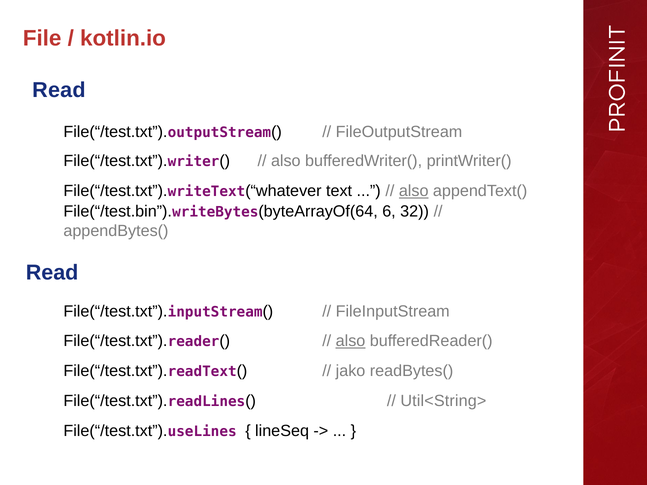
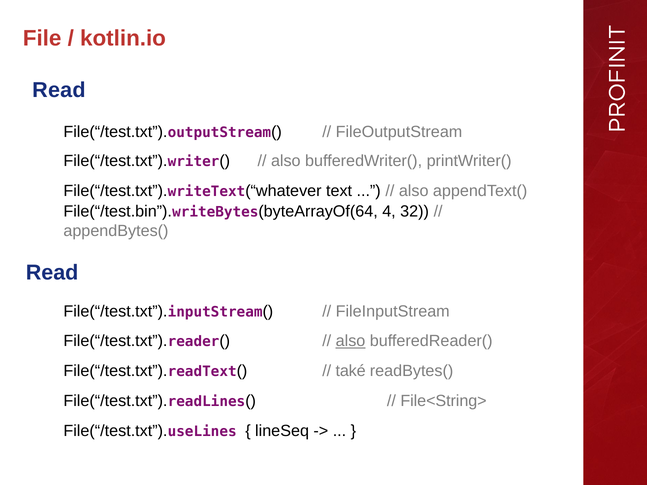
also underline: present -> none (414, 191)
6: 6 -> 4 (389, 212)
jako: jako -> také (351, 371)
Util<String>: Util<String> -> File<String> (444, 401)
